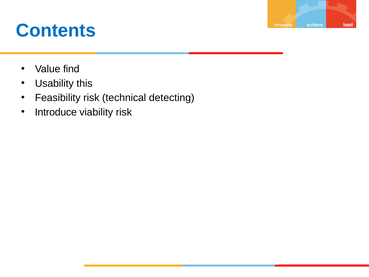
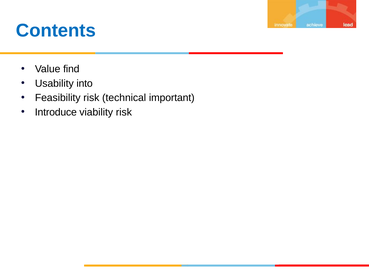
this: this -> into (85, 83)
detecting: detecting -> important (172, 98)
